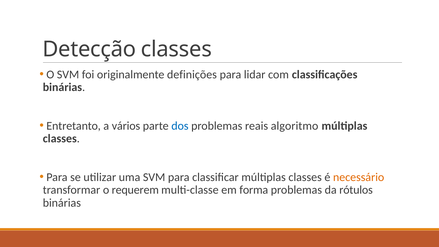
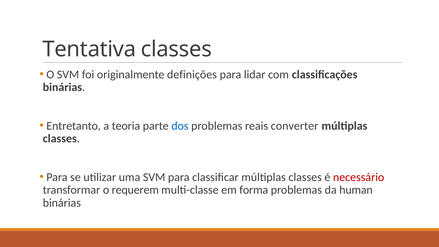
Detecção: Detecção -> Tentativa (89, 49)
vários: vários -> teoria (126, 126)
algoritmo: algoritmo -> converter (295, 126)
necessário colour: orange -> red (359, 177)
rótulos: rótulos -> human (356, 190)
